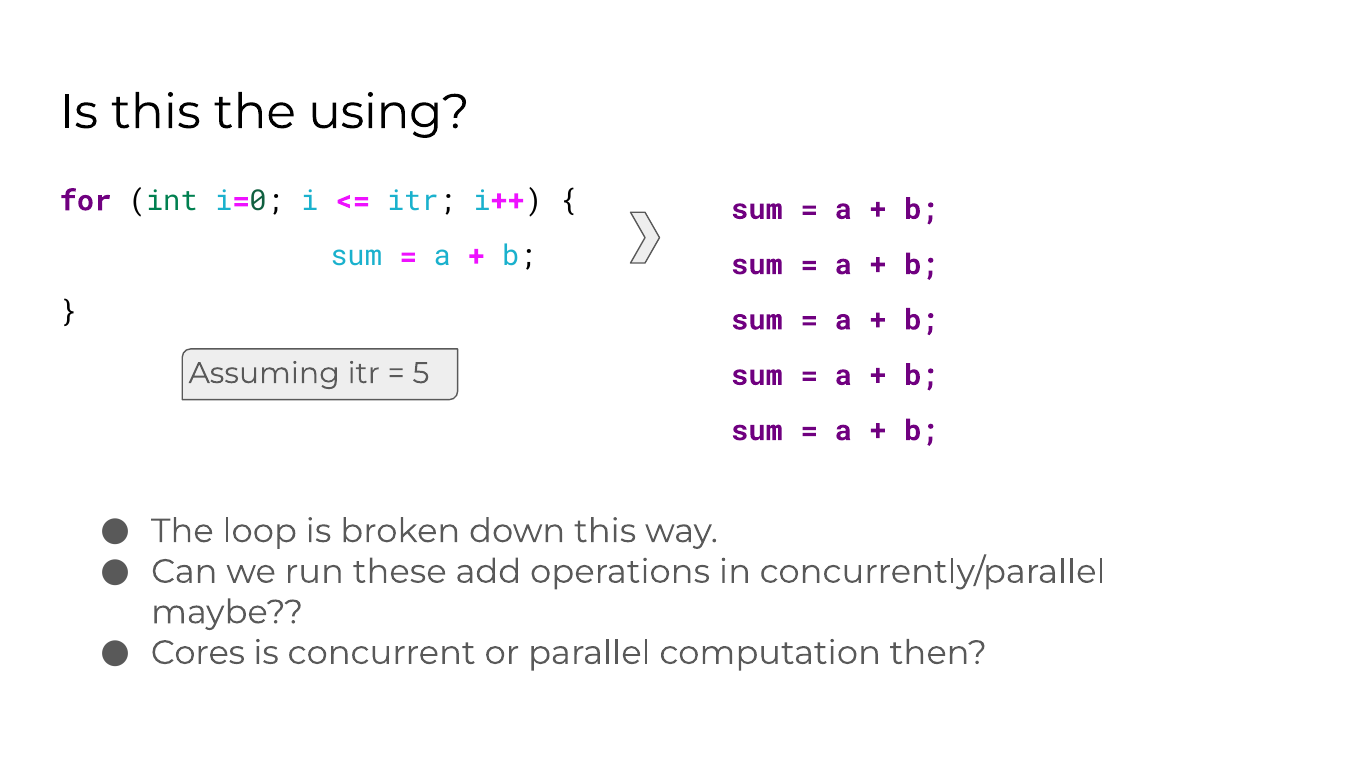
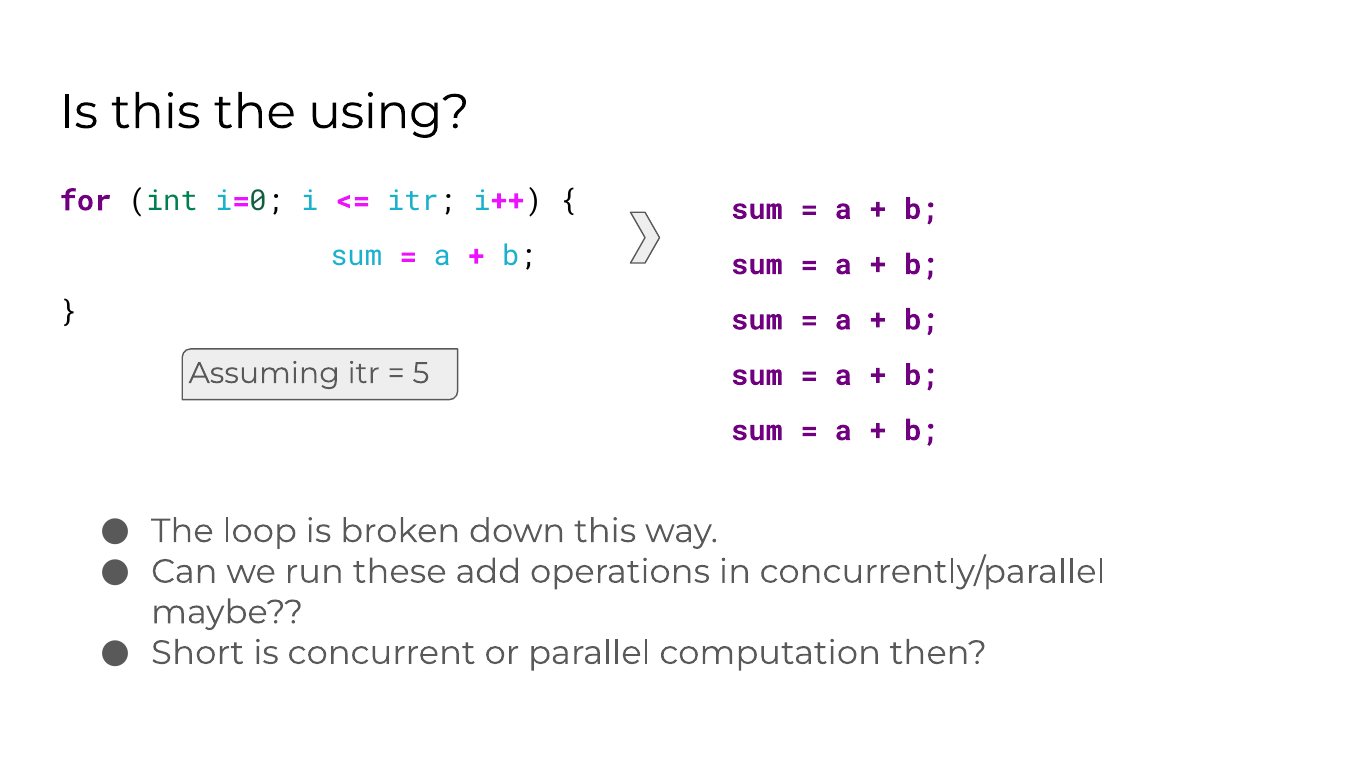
Cores: Cores -> Short (198, 653)
